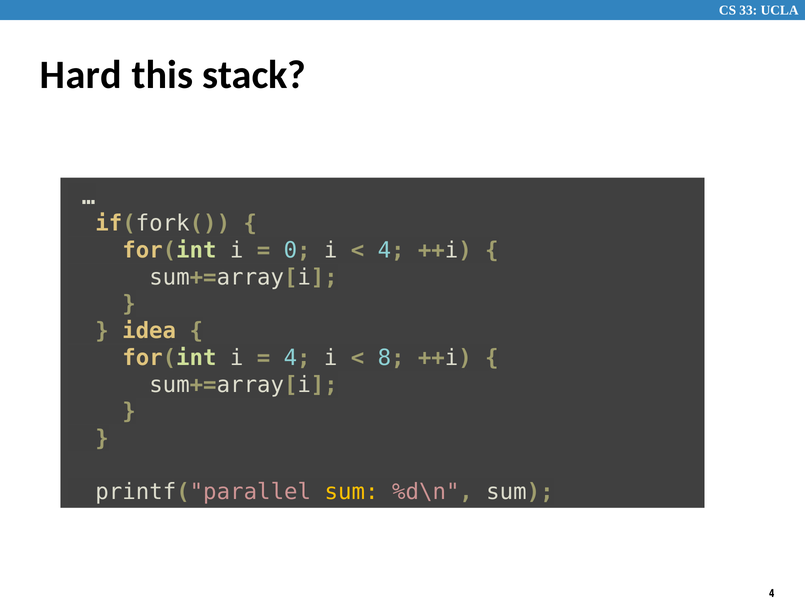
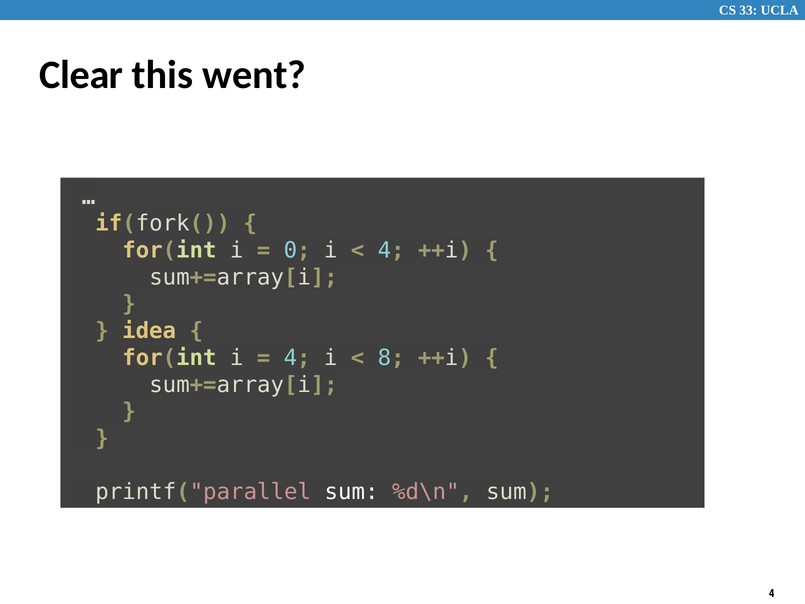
Hard: Hard -> Clear (81, 75)
stack: stack -> went (254, 75)
sum colour: yellow -> white (352, 492)
